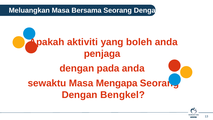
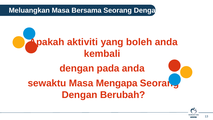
penjaga: penjaga -> kembali (102, 54)
Bengkel: Bengkel -> Berubah (123, 95)
